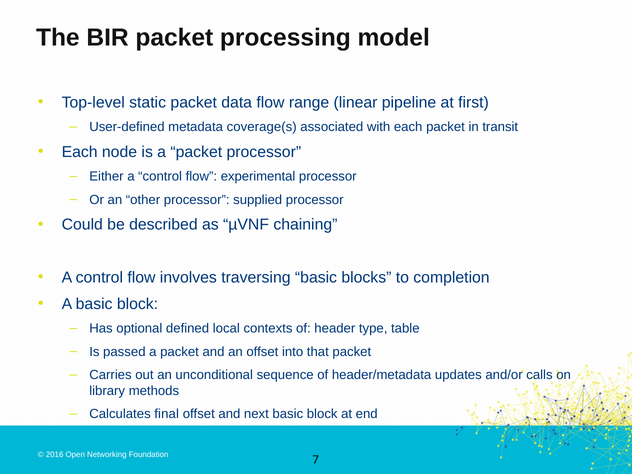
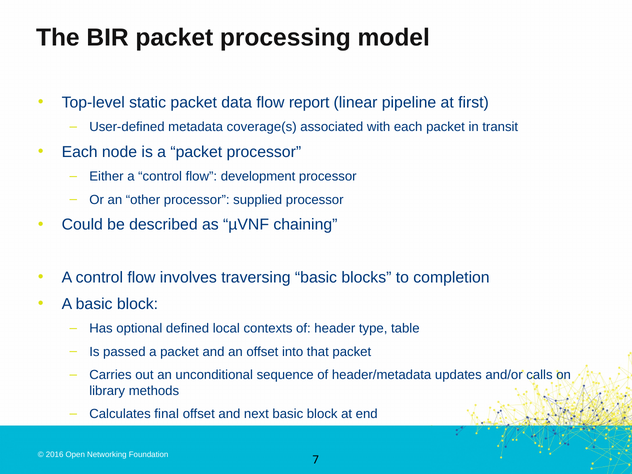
range: range -> report (309, 102)
experimental: experimental -> development (258, 177)
